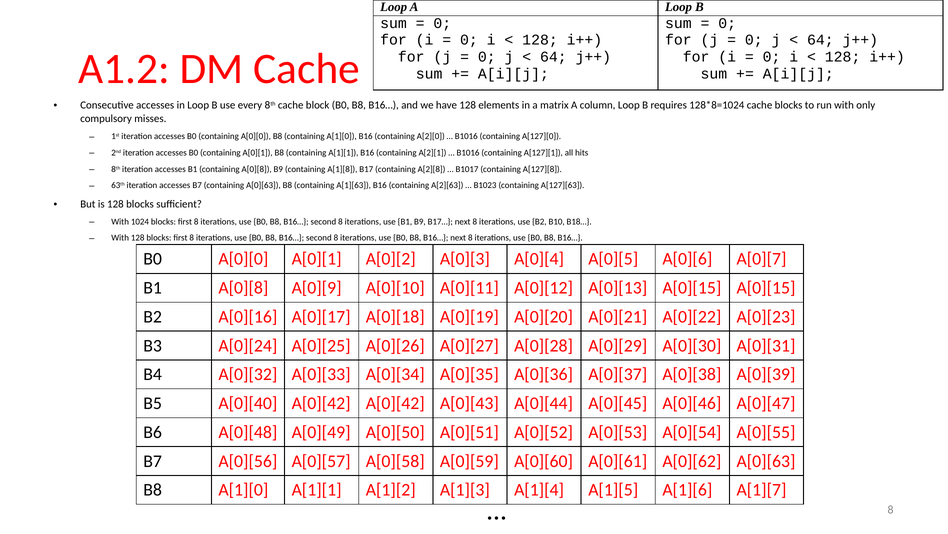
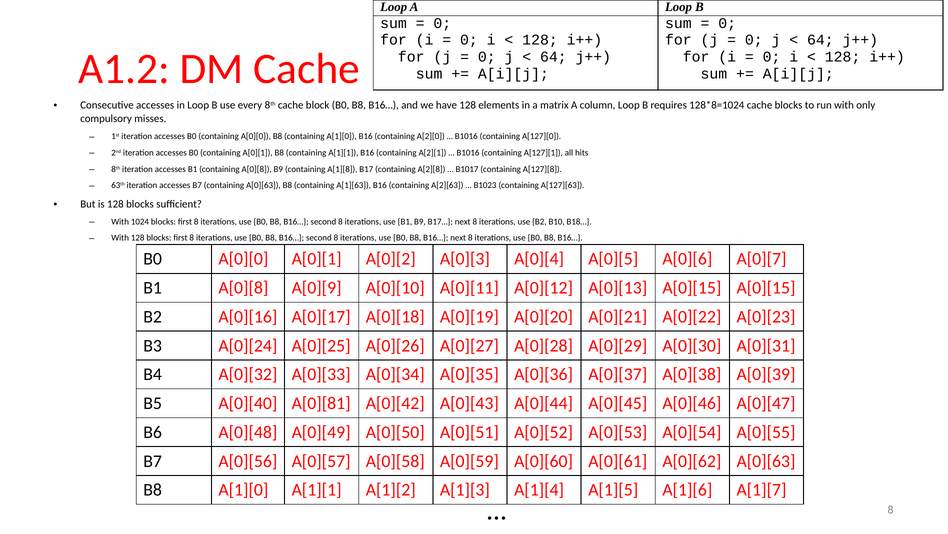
A[0][40 A[0][42: A[0][42 -> A[0][81 (321, 403)
